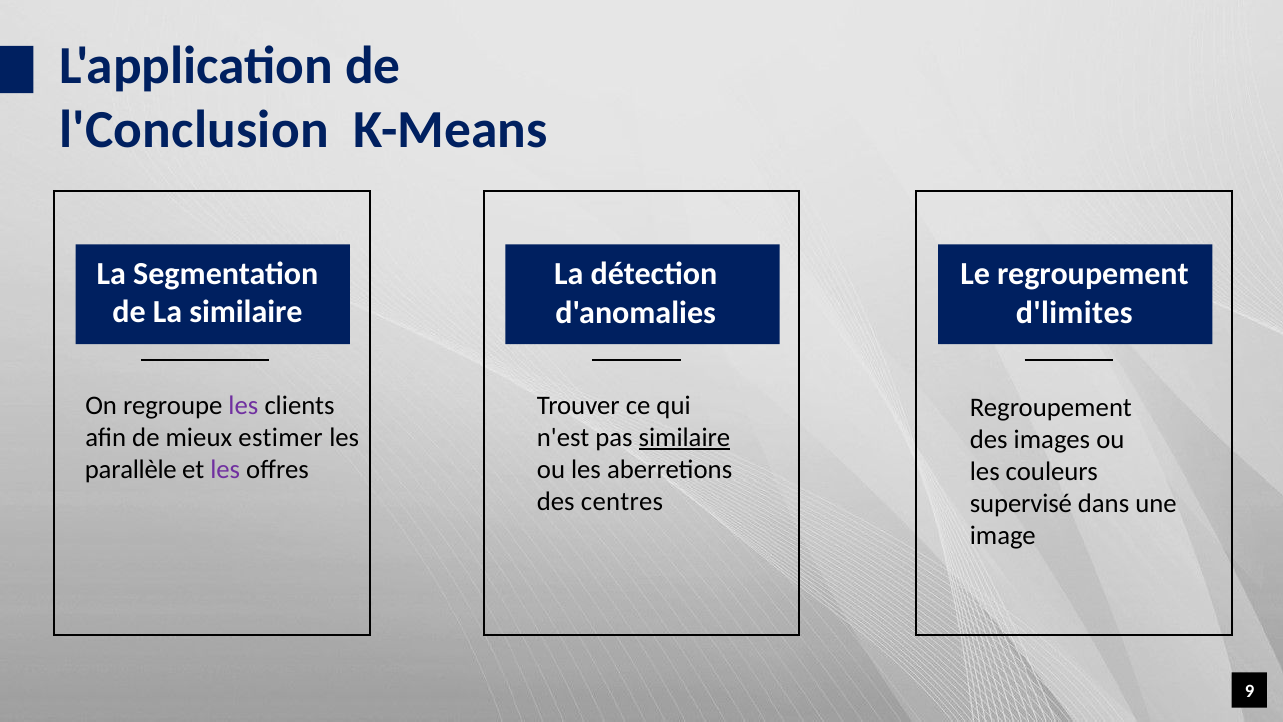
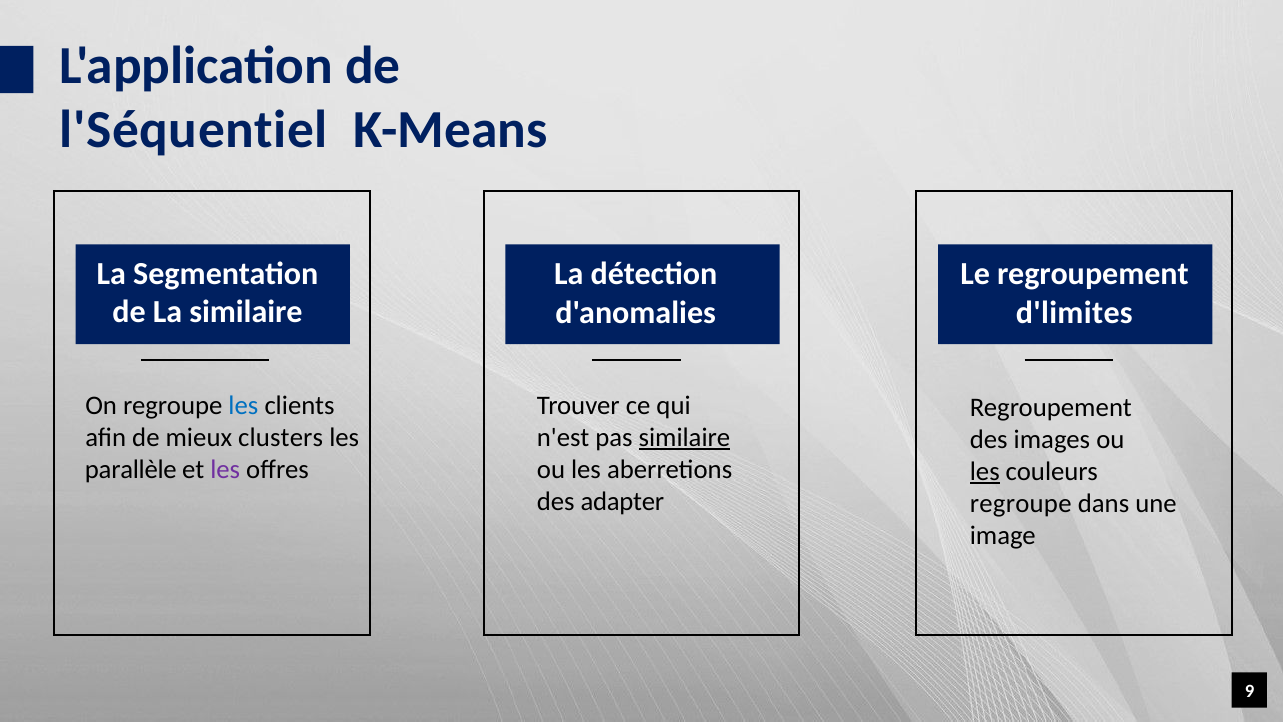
l'Conclusion: l'Conclusion -> l'Séquentiel (194, 130)
les colour: purple -> blue (243, 405)
estimer: estimer -> clusters (281, 438)
les underline: none -> present (985, 471)
centres: centres -> adapter (622, 502)
supervisé: supervisé -> regroupe (1021, 504)
